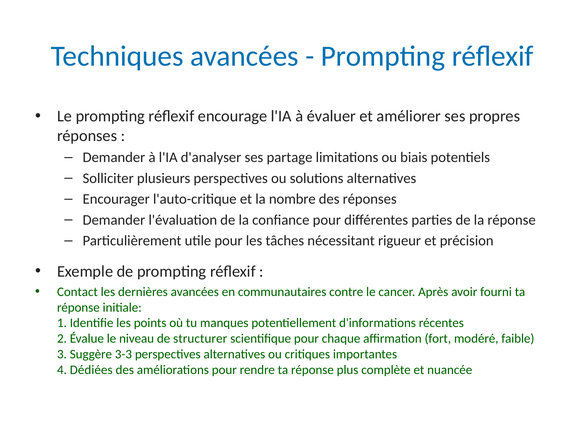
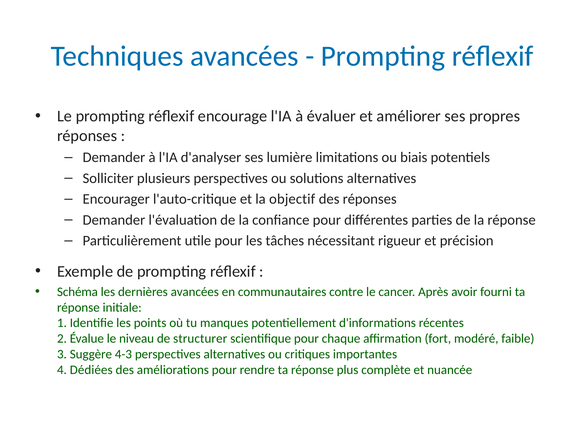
partage: partage -> lumière (290, 157)
nombre: nombre -> objectif (292, 199)
Contact: Contact -> Schéma (77, 292)
3-3: 3-3 -> 4-3 (123, 354)
